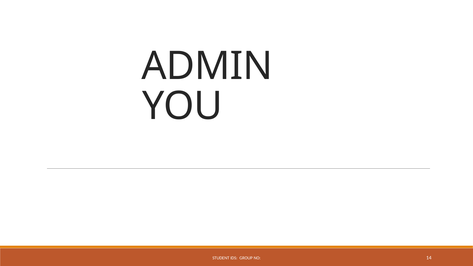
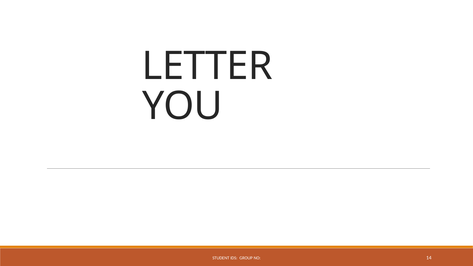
ADMIN: ADMIN -> LETTER (207, 66)
